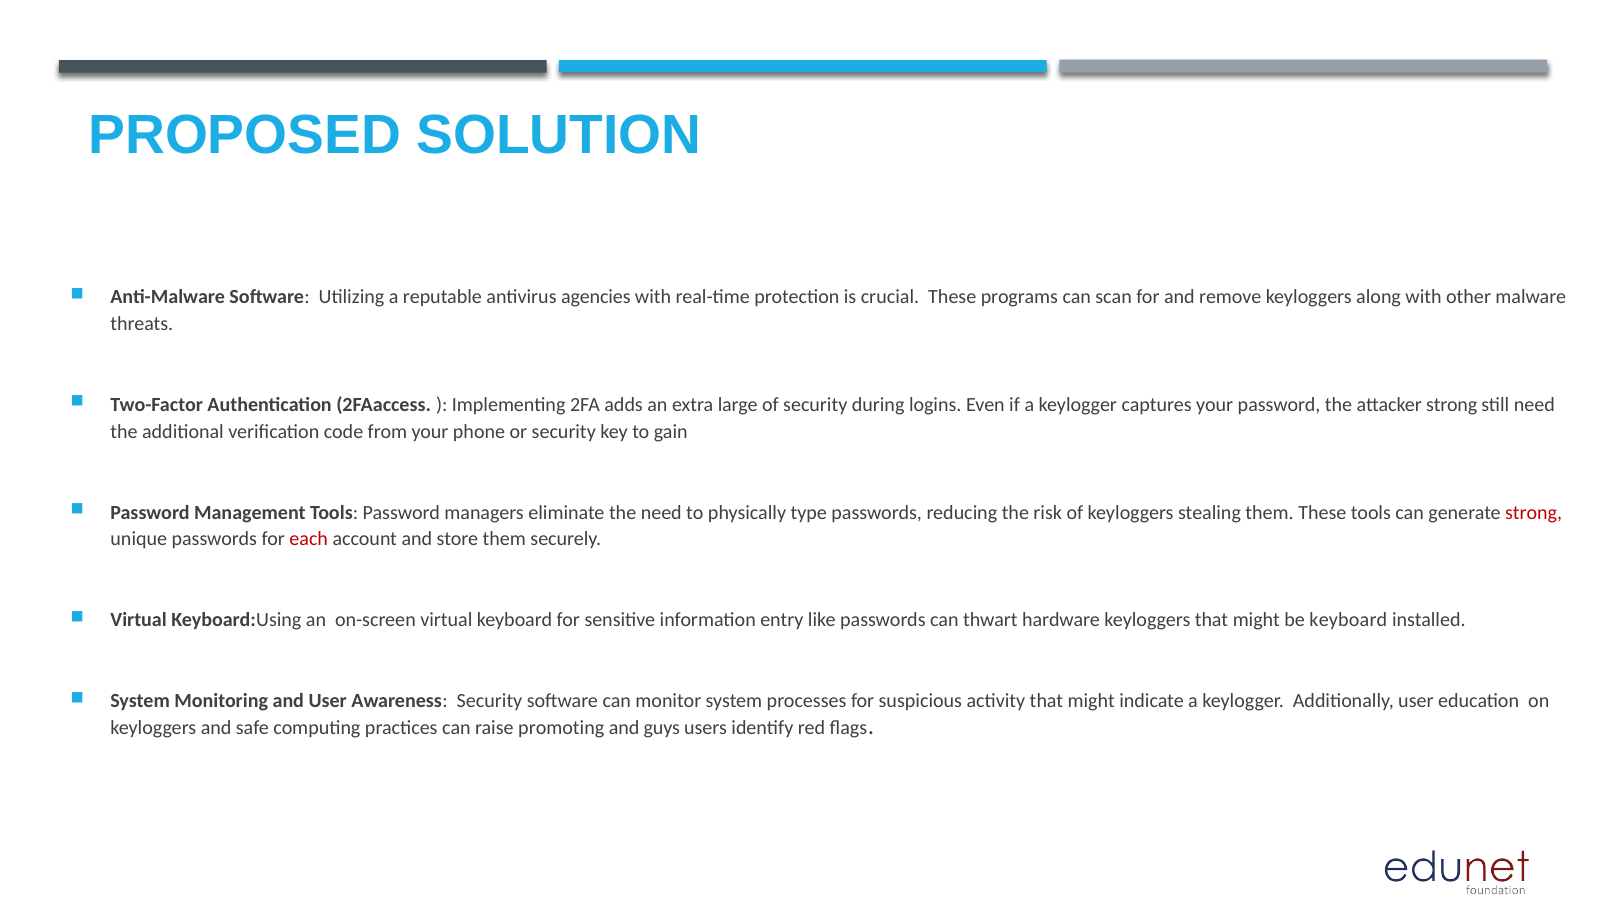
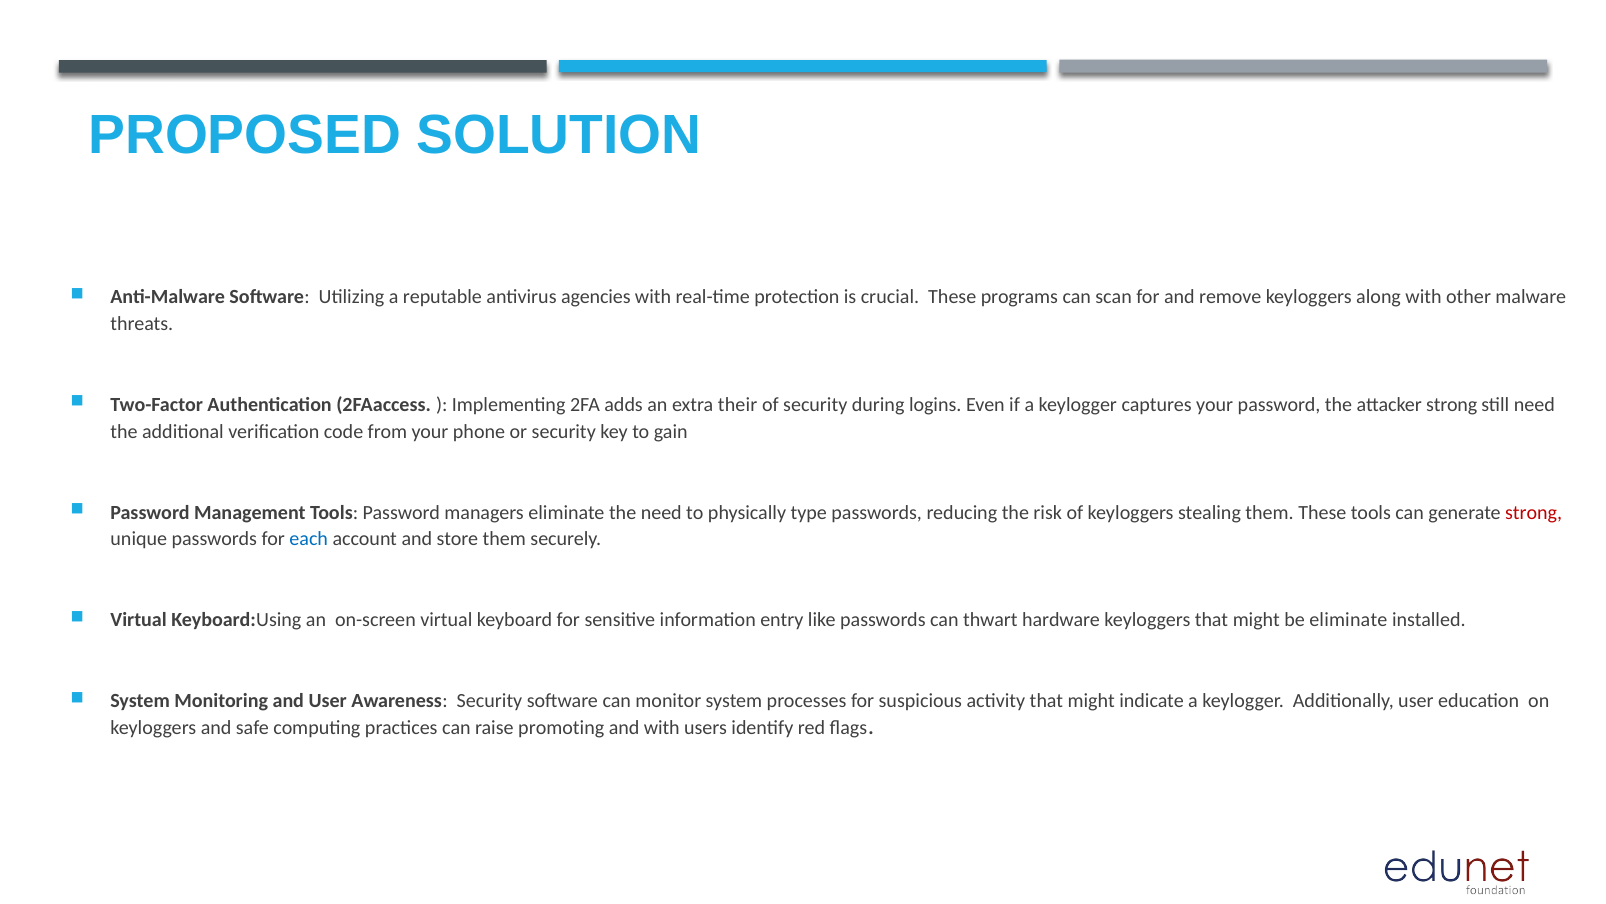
large: large -> their (738, 405)
each colour: red -> blue (309, 539)
be keyboard: keyboard -> eliminate (1348, 620)
and guys: guys -> with (662, 727)
